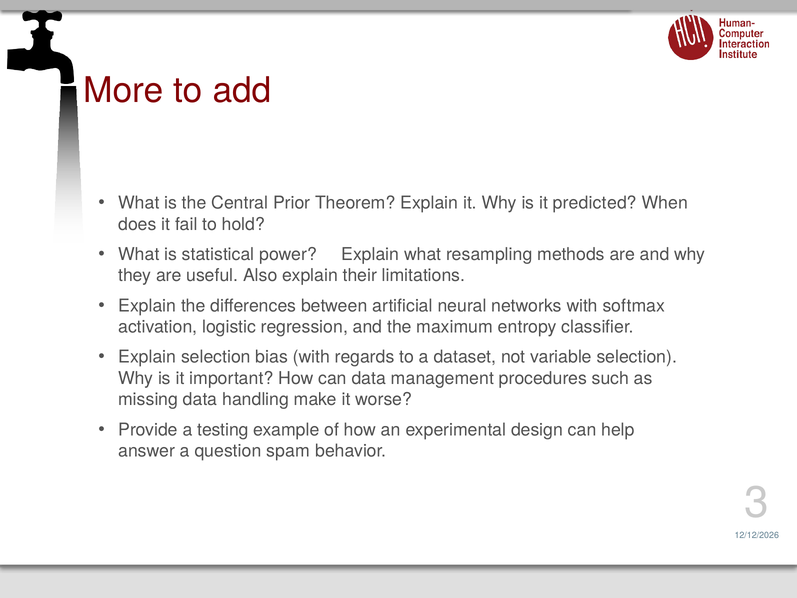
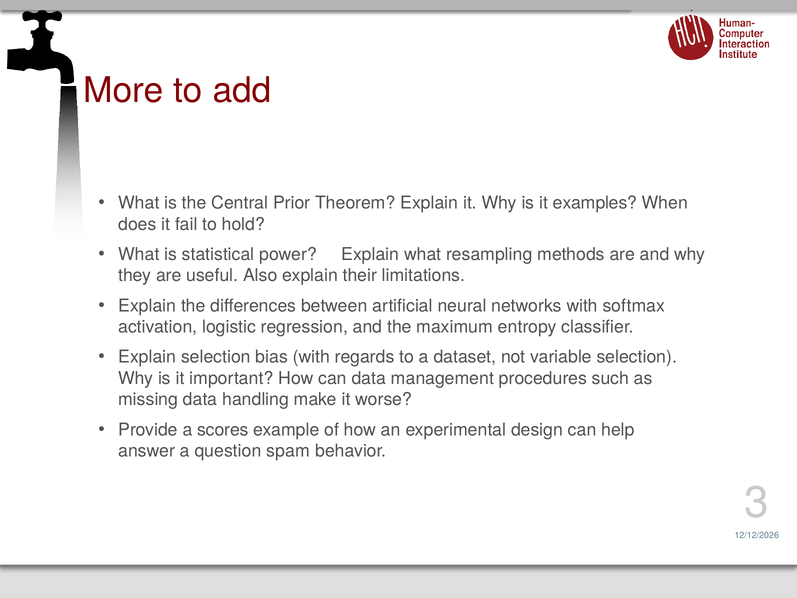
predicted: predicted -> examples (595, 203)
testing: testing -> scores (223, 430)
